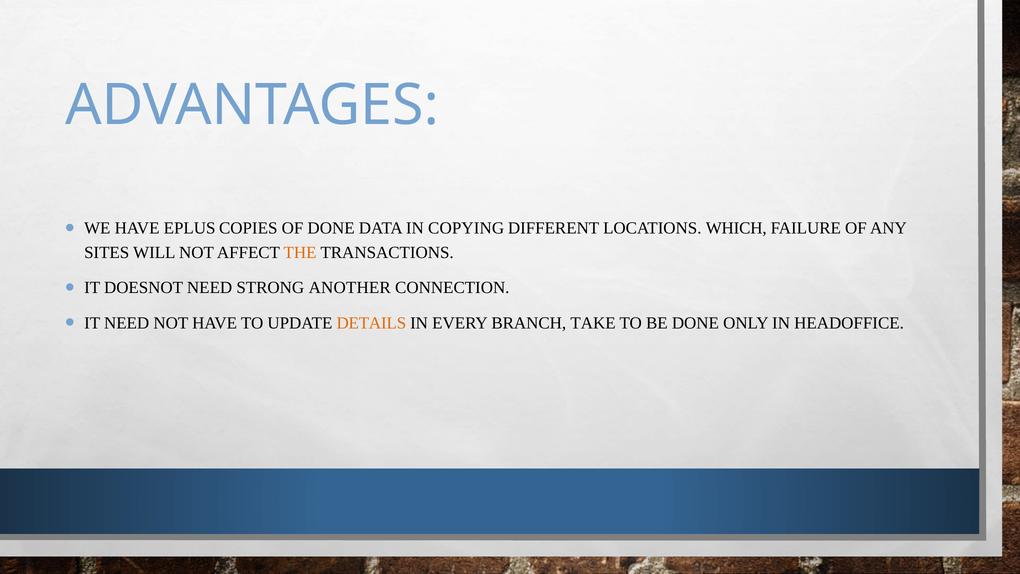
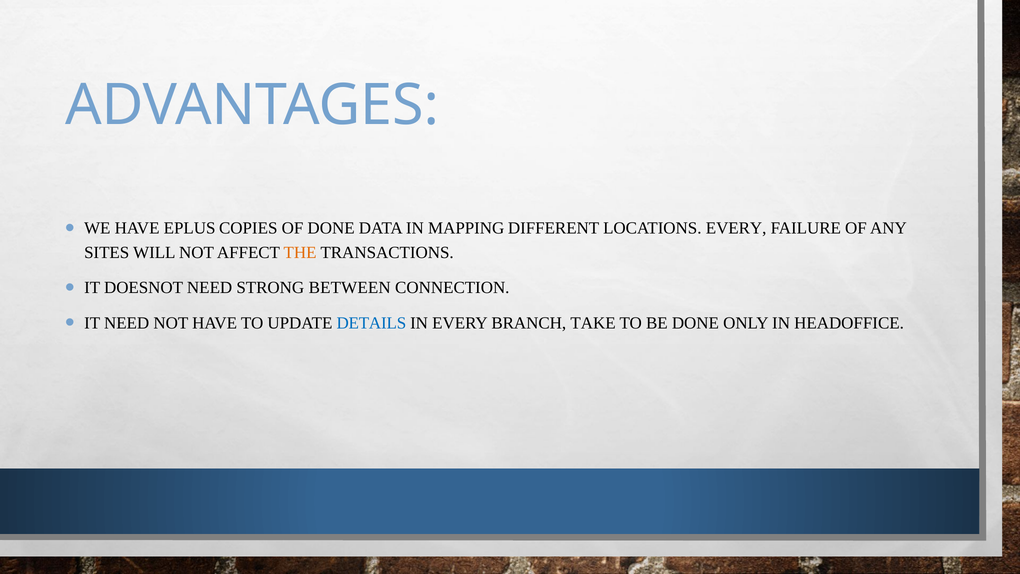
COPYING: COPYING -> MAPPING (466, 228)
LOCATIONS WHICH: WHICH -> EVERY (736, 228)
ANOTHER: ANOTHER -> BETWEEN (350, 288)
DETAILS colour: orange -> blue (371, 323)
